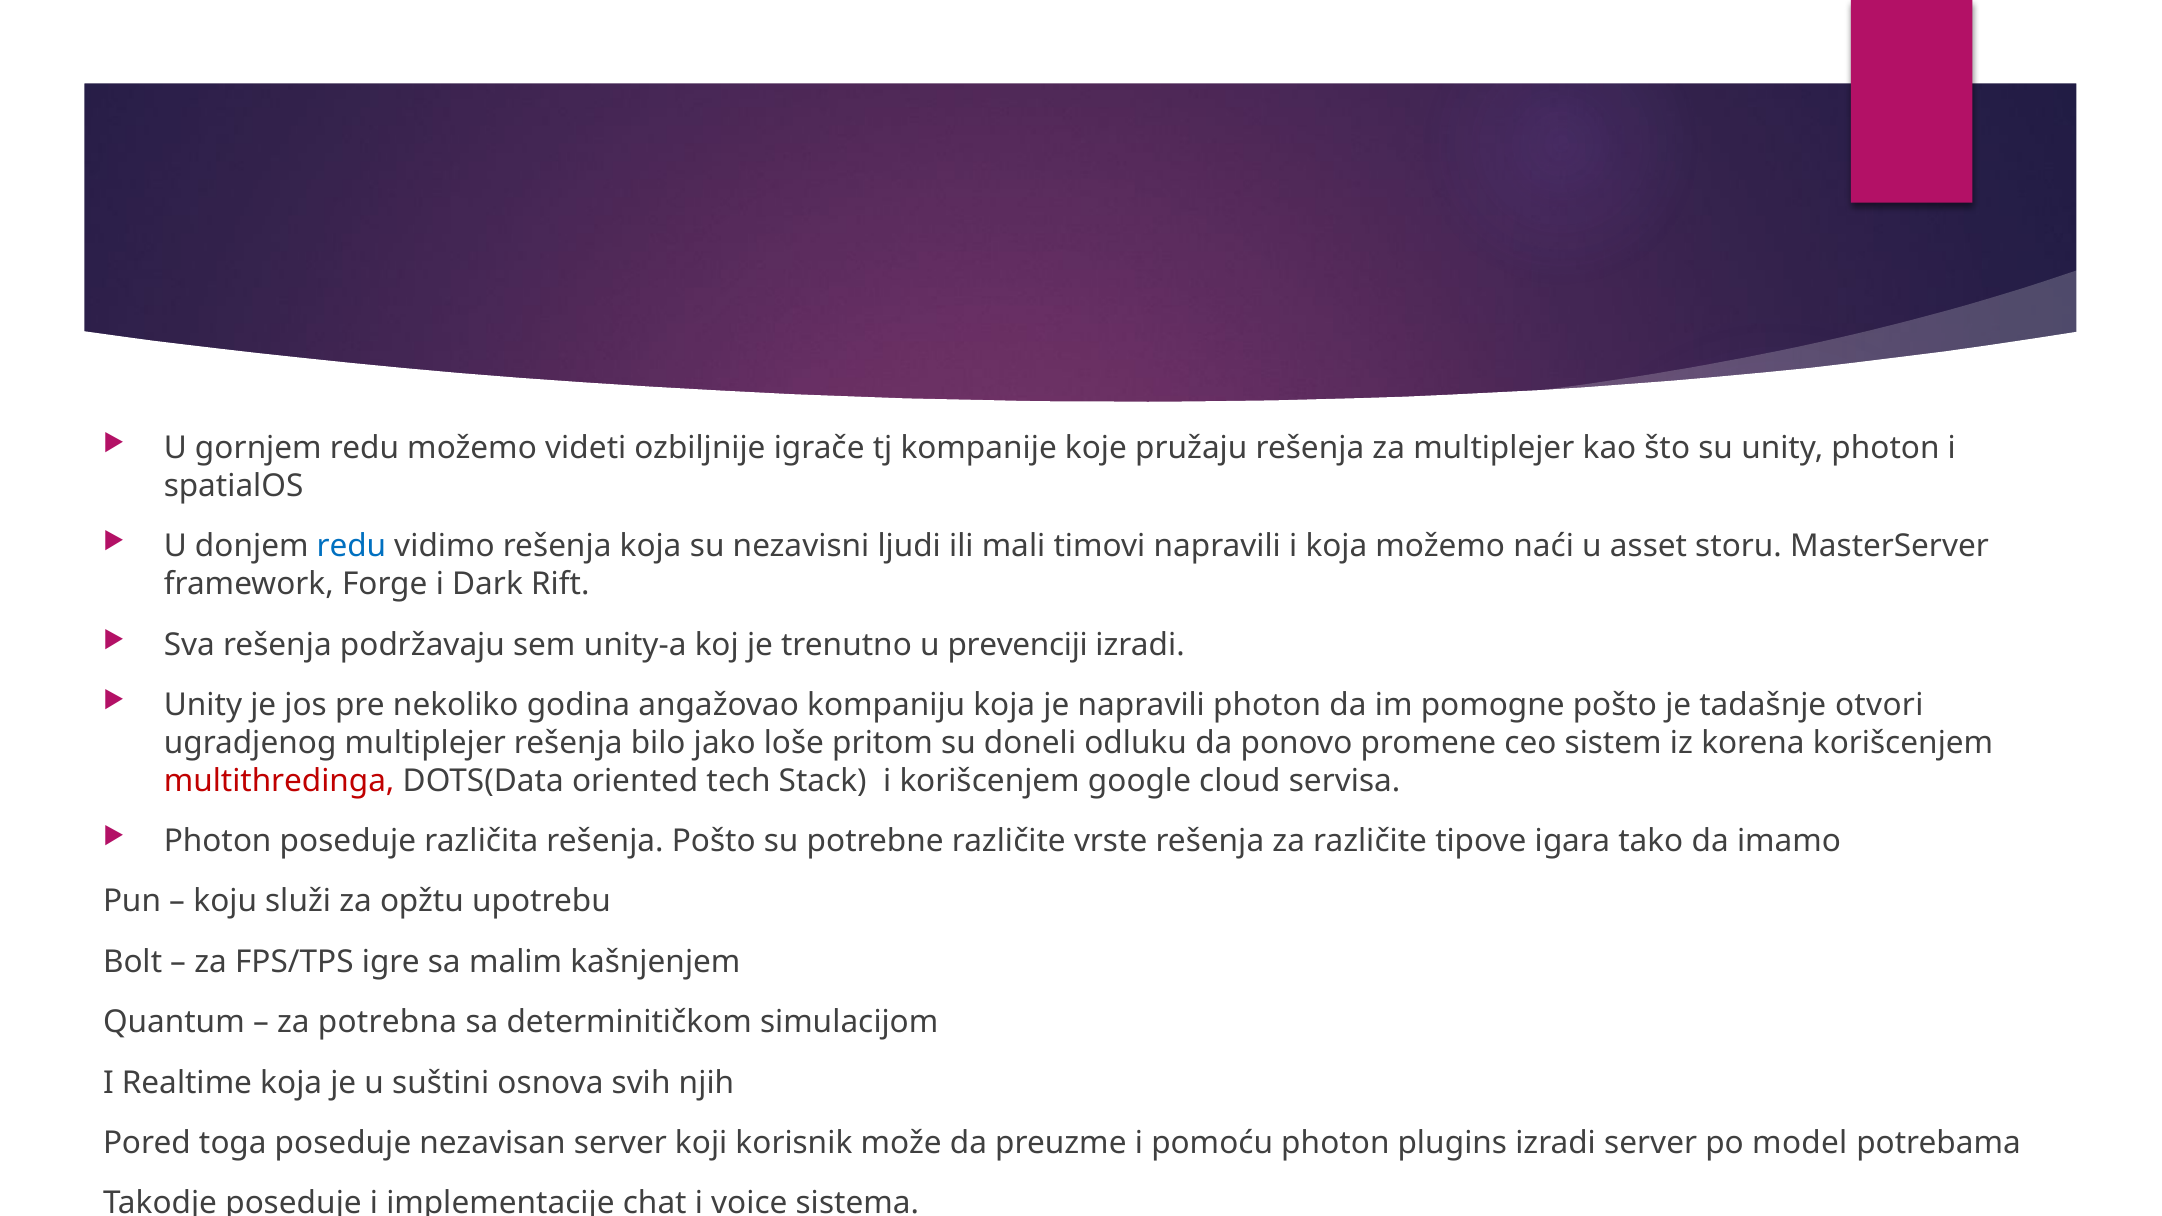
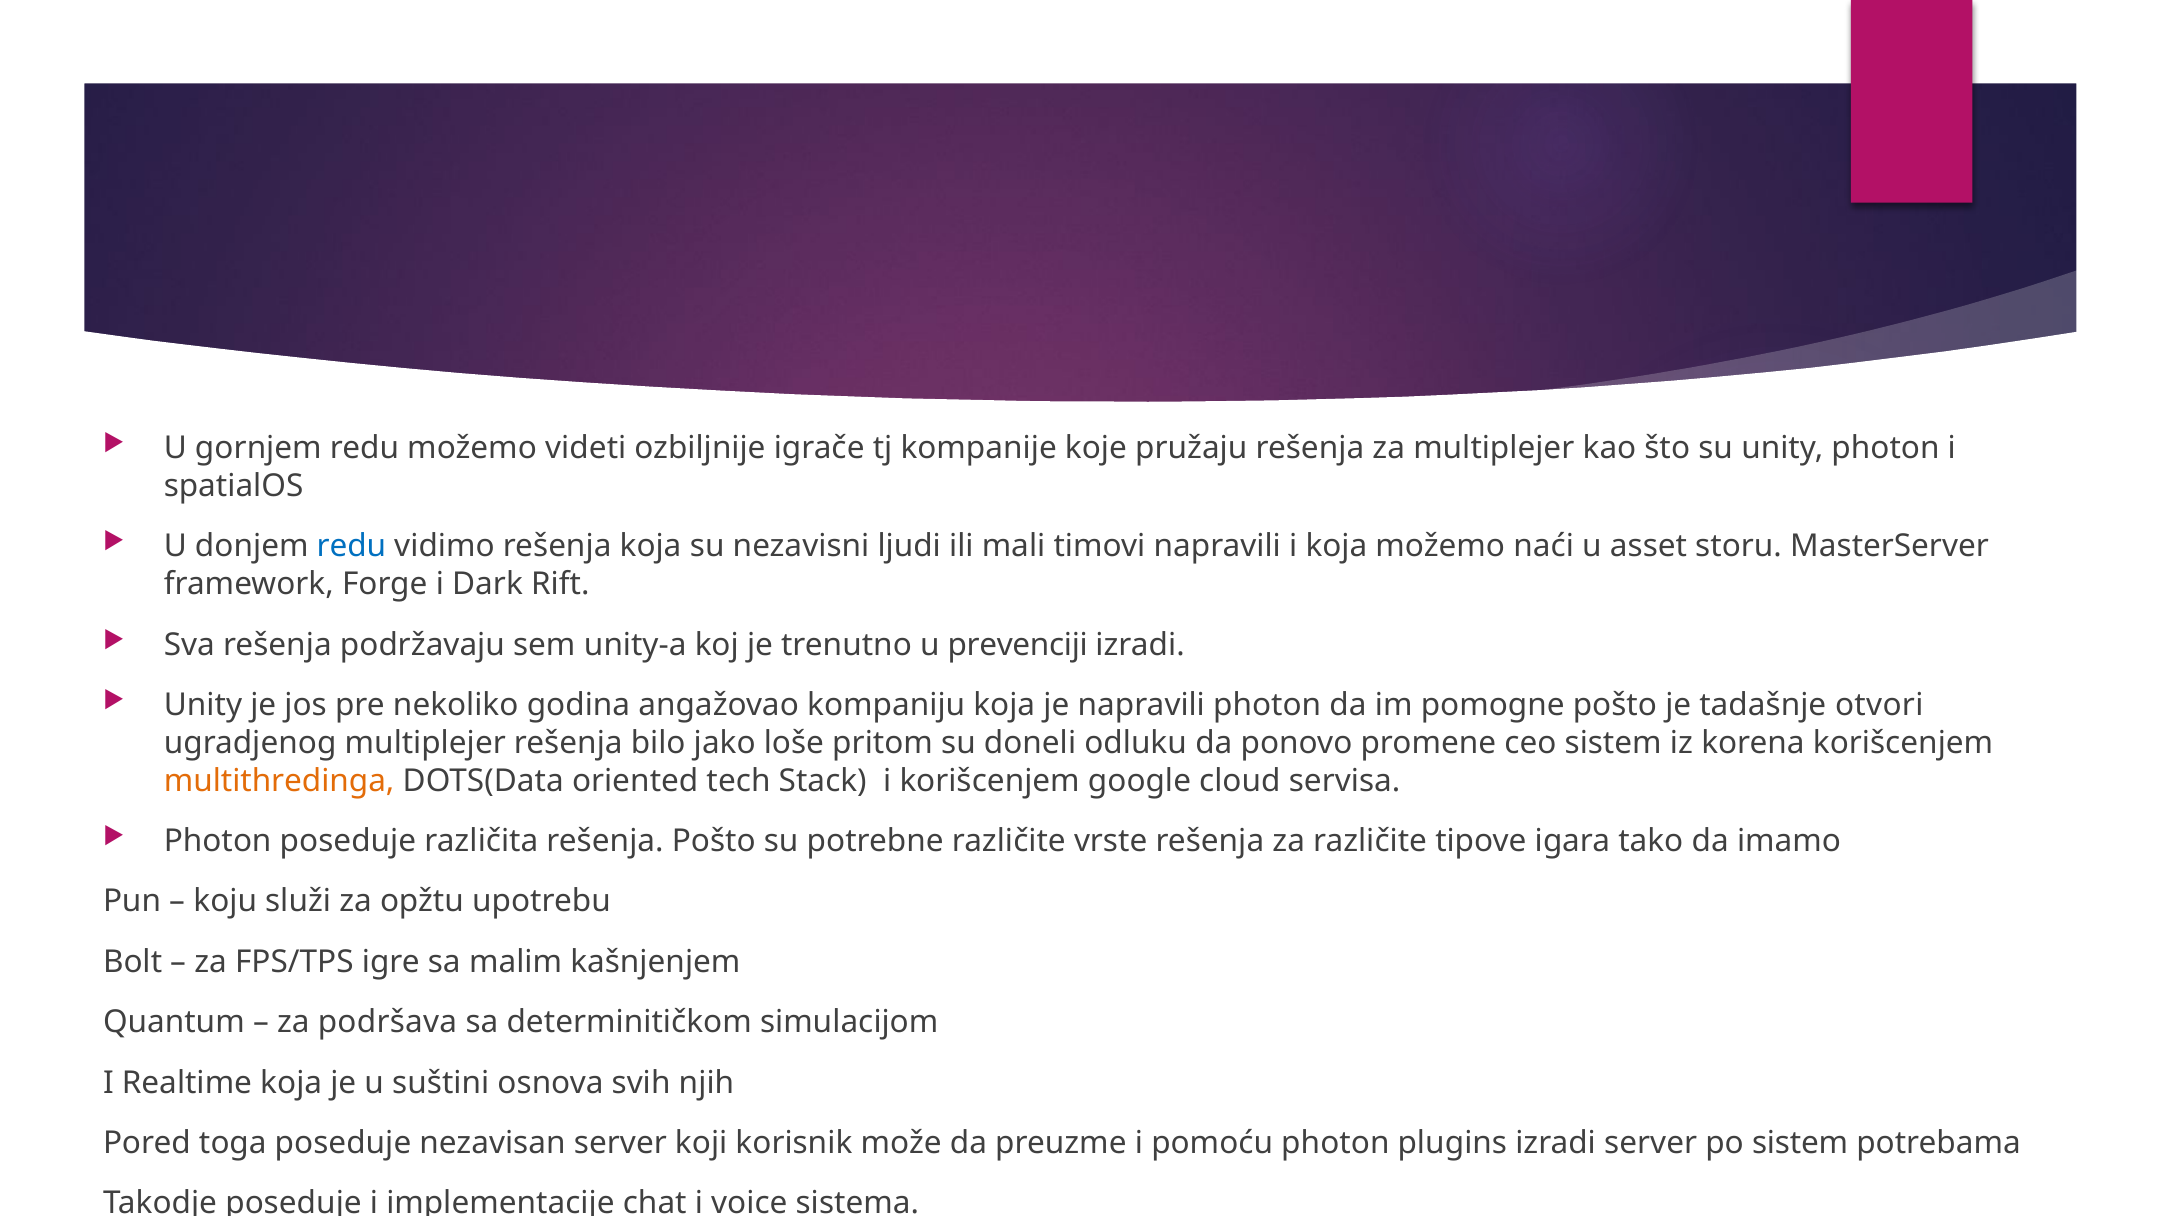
multithredinga colour: red -> orange (279, 781)
potrebna: potrebna -> podršava (387, 1022)
po model: model -> sistem (1800, 1143)
